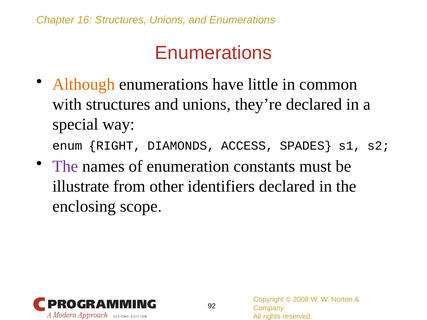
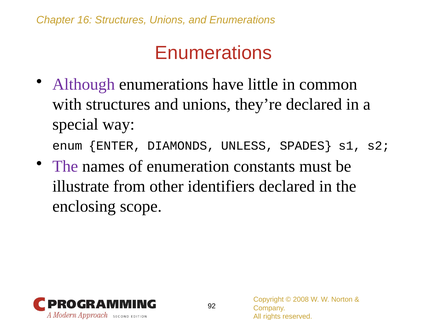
Although colour: orange -> purple (84, 84)
RIGHT: RIGHT -> ENTER (115, 146)
ACCESS: ACCESS -> UNLESS (247, 146)
